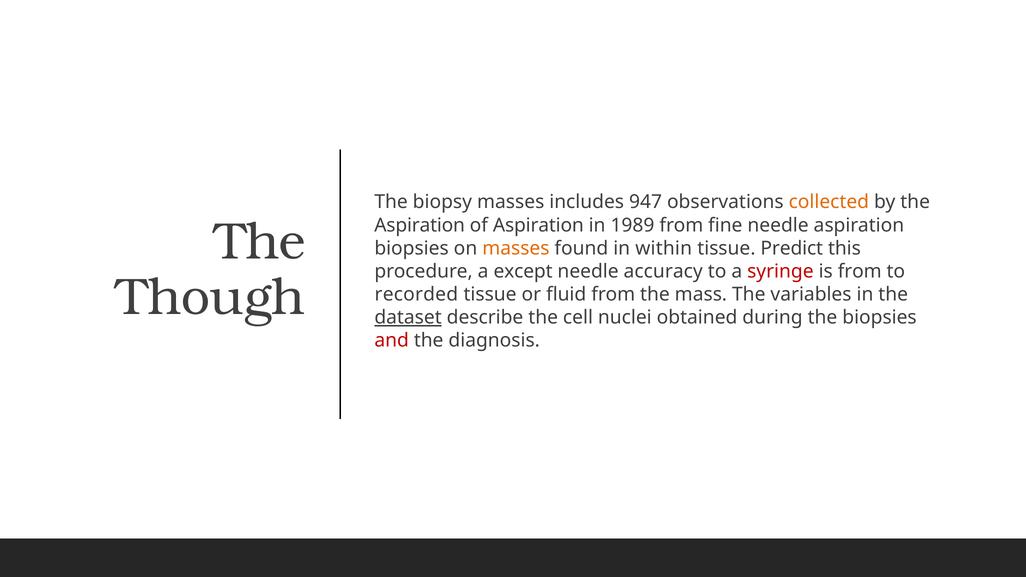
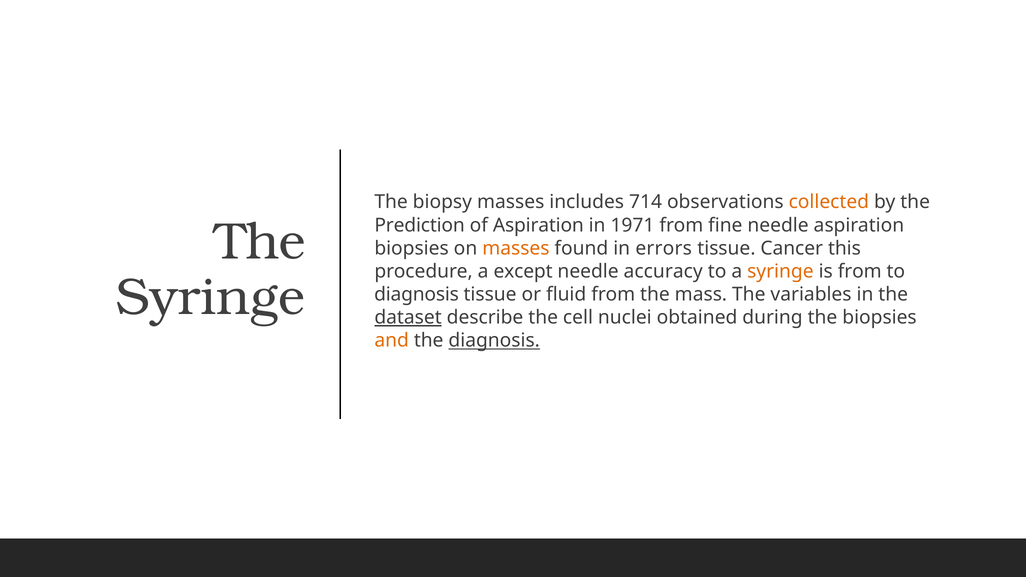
947: 947 -> 714 (646, 202)
Aspiration: Aspiration -> Prediction (420, 225)
1989: 1989 -> 1971 (632, 225)
within: within -> errors (664, 248)
Predict: Predict -> Cancer (792, 248)
syringe colour: red -> orange (780, 271)
Though: Though -> Syringe (210, 297)
recorded: recorded -> diagnosis (417, 294)
and colour: red -> orange (392, 341)
diagnosis underline: none -> present (494, 341)
